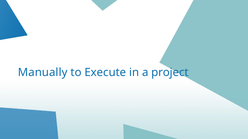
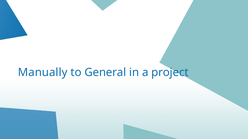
Execute: Execute -> General (105, 73)
